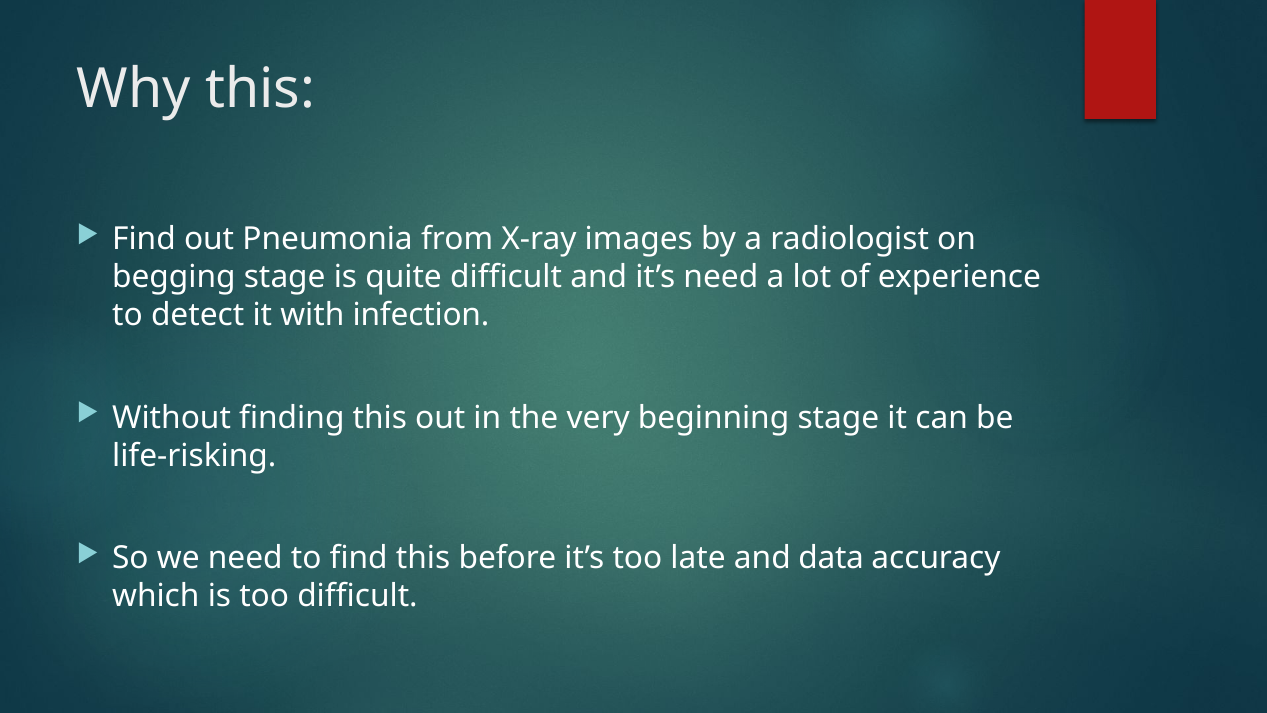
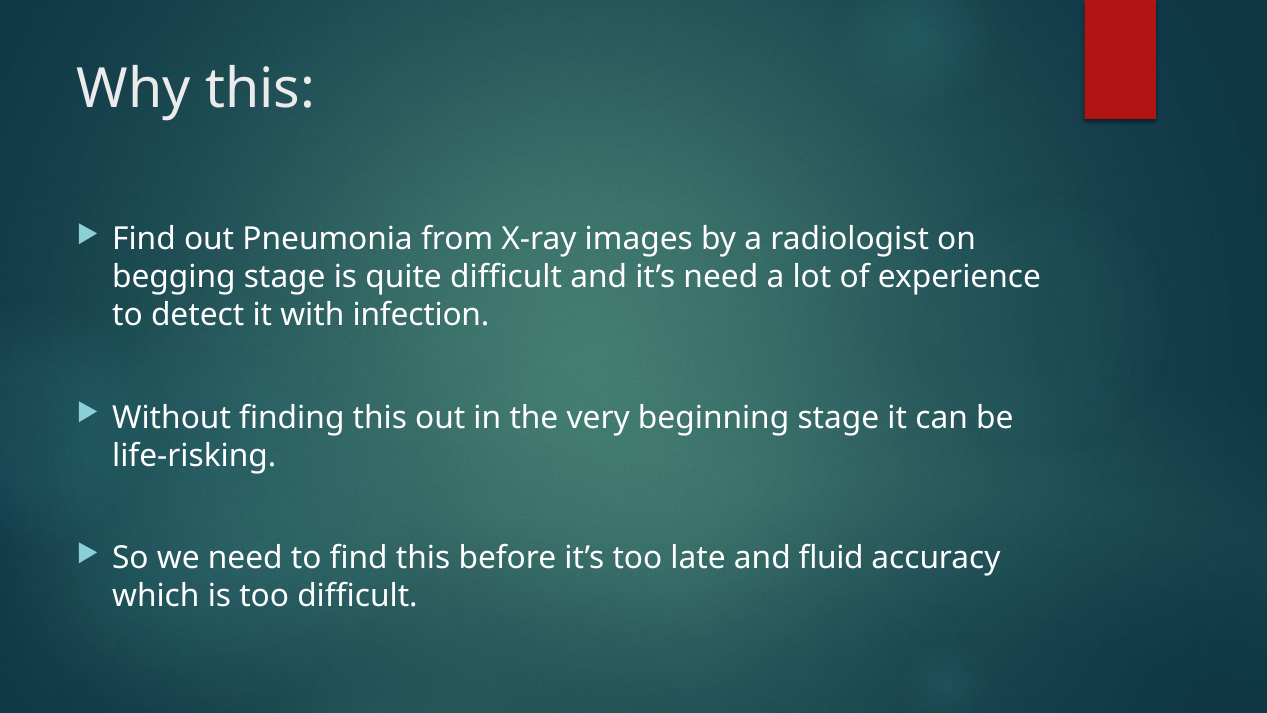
data: data -> fluid (831, 558)
